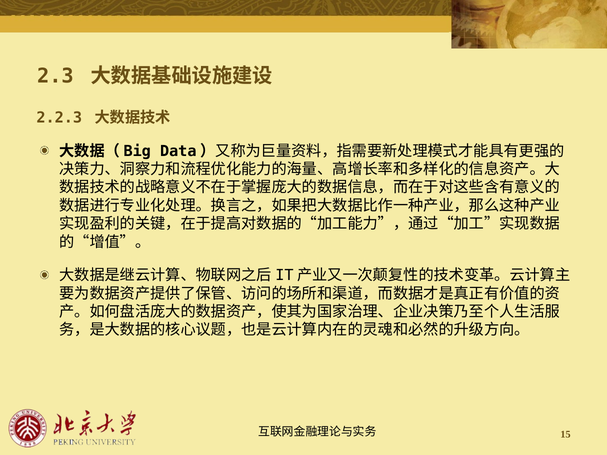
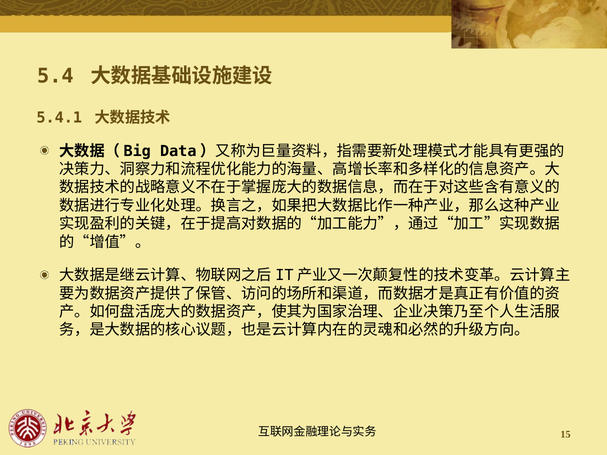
2.3: 2.3 -> 5.4 (55, 76)
2.2.3: 2.2.3 -> 5.4.1 (59, 118)
